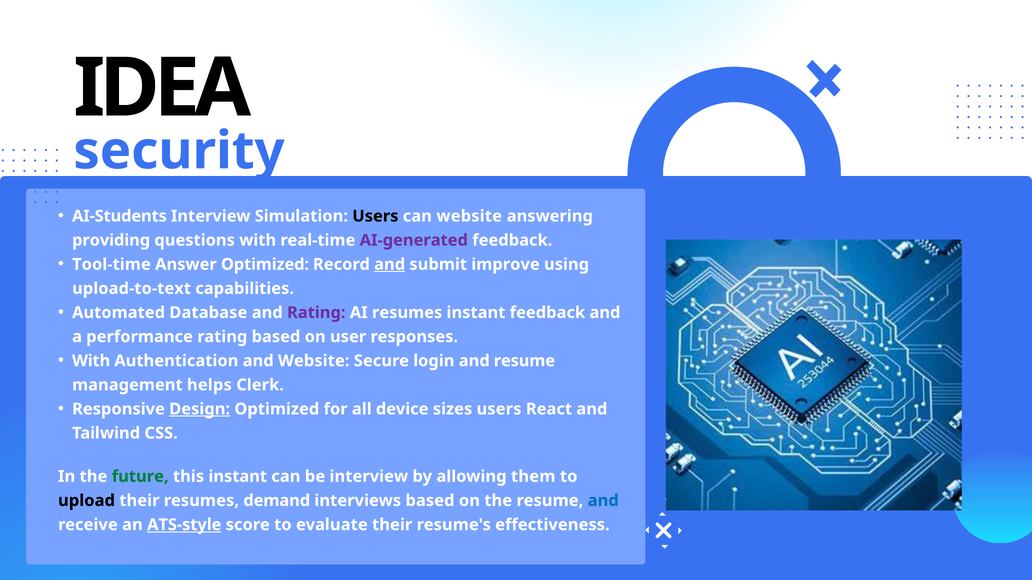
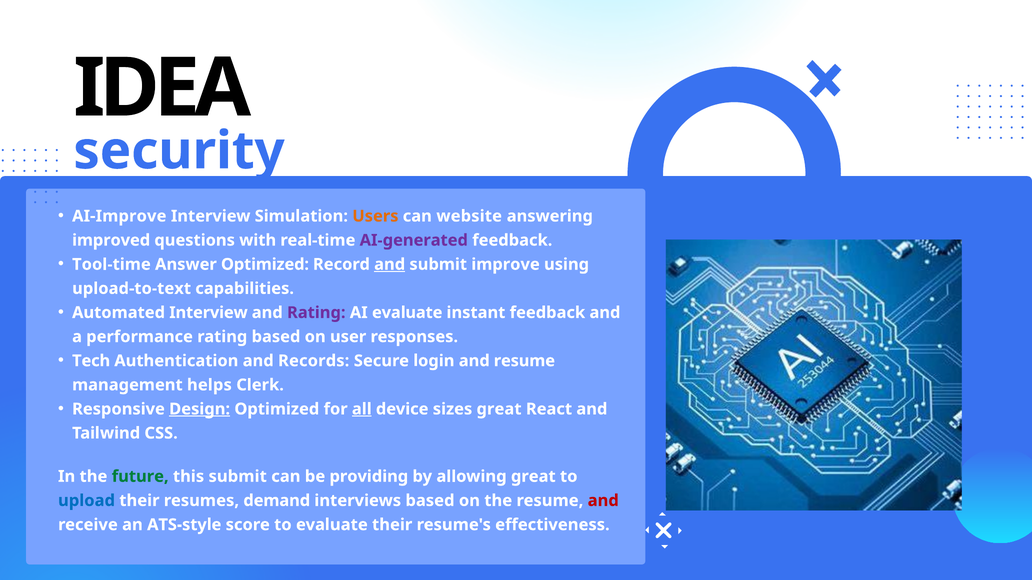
AI-Students: AI-Students -> AI-Improve (119, 216)
Users colour: black -> orange (375, 216)
providing: providing -> improved (111, 240)
Automated Database: Database -> Interview (208, 313)
AI resumes: resumes -> evaluate (407, 313)
With: With -> Tech (91, 361)
and Website: Website -> Records (314, 361)
all underline: none -> present (362, 409)
sizes users: users -> great (499, 409)
this instant: instant -> submit (238, 477)
be interview: interview -> providing (369, 477)
allowing them: them -> great (533, 477)
upload colour: black -> blue (87, 501)
and colour: blue -> red (603, 501)
ATS-style underline: present -> none (184, 525)
